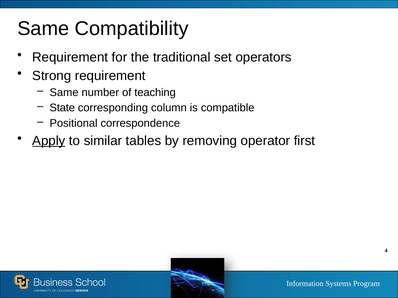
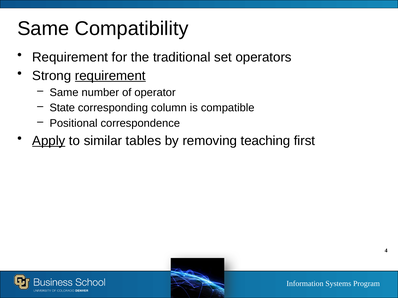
requirement underline: none -> present (110, 76)
teaching: teaching -> operator (155, 93)
operator: operator -> teaching (265, 141)
